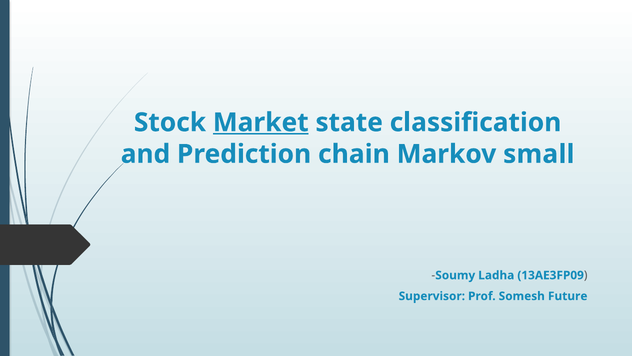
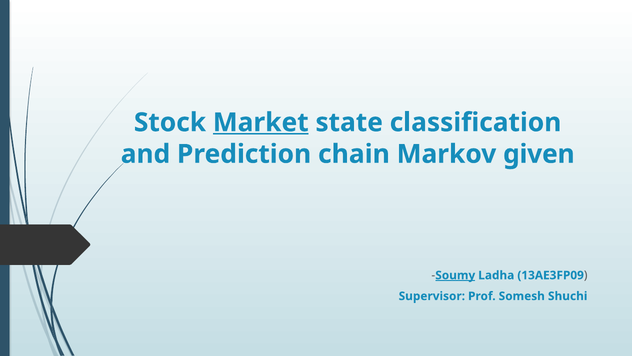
small: small -> given (539, 154)
Soumy underline: none -> present (455, 275)
Future: Future -> Shuchi (568, 296)
